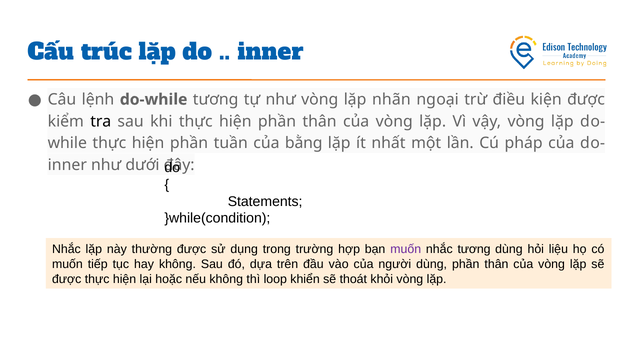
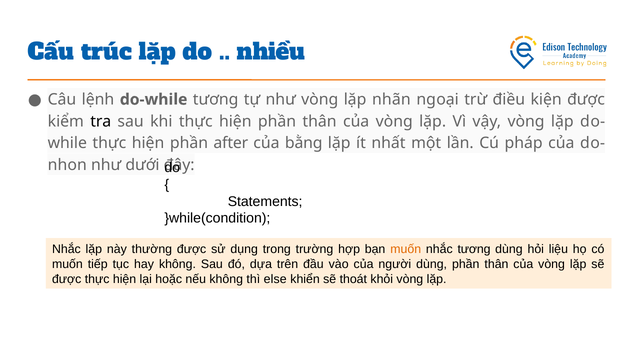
inner: inner -> nhiều (271, 52)
tuần: tuần -> after (231, 143)
inner: inner -> nhọn (67, 165)
muốn colour: purple -> orange (406, 249)
loop: loop -> else (275, 279)
